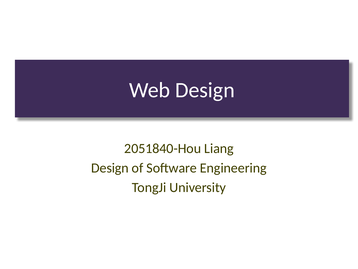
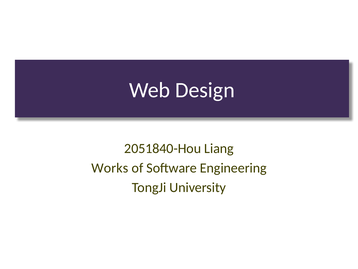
Design: Design -> Works (110, 168)
